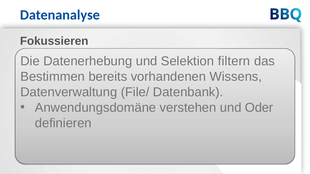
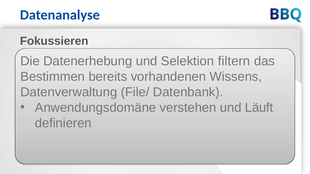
Oder: Oder -> Läuft (259, 108)
